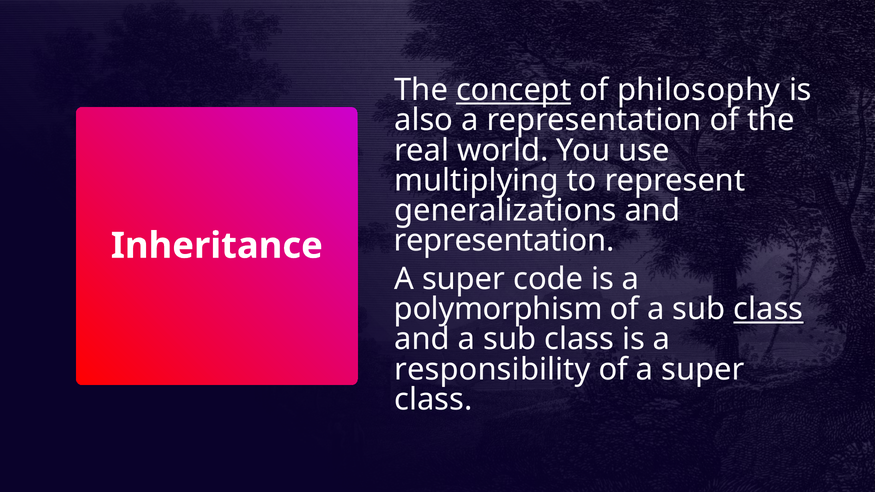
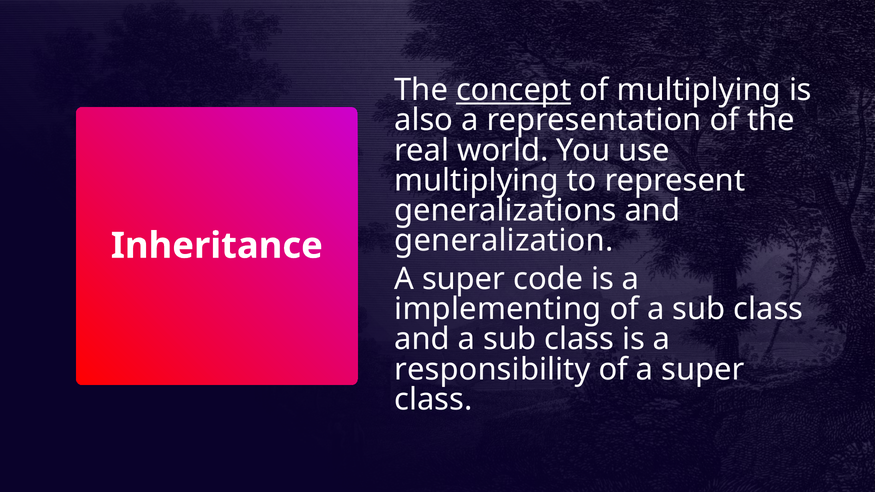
of philosophy: philosophy -> multiplying (699, 90)
representation: representation -> generalization (504, 241)
polymorphism: polymorphism -> implementing (498, 309)
class underline: present -> none (768, 309)
